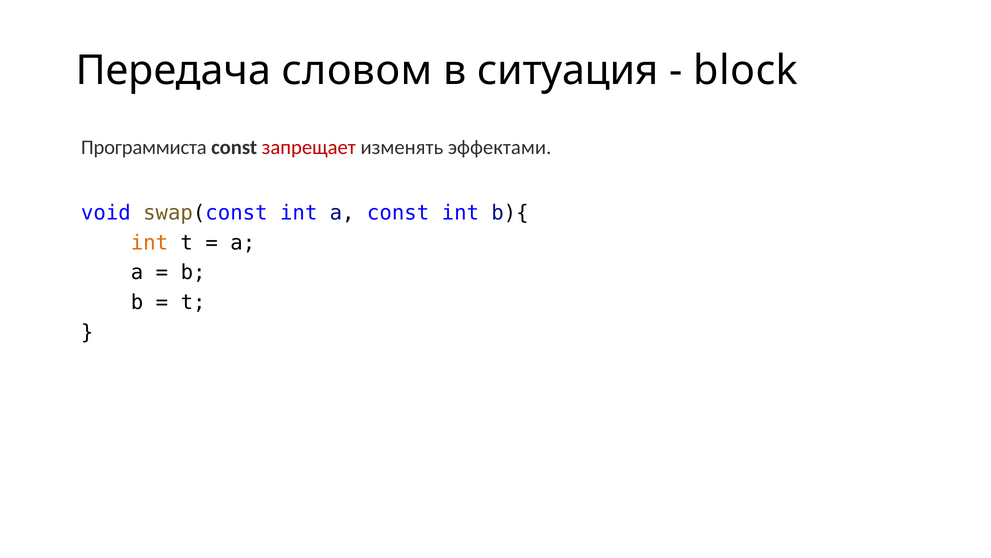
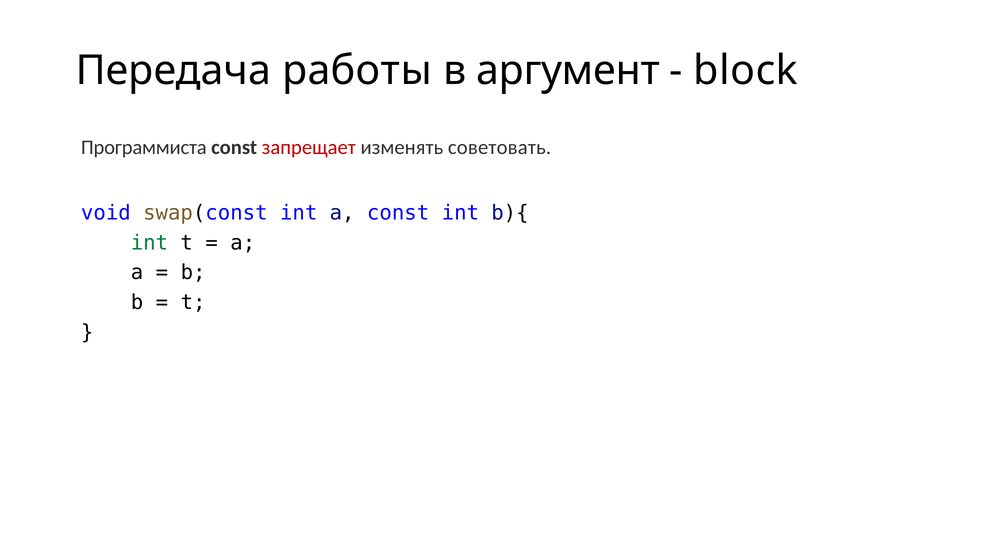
словом: словом -> работы (357, 70)
ситуация: ситуация -> аргумент (568, 70)
эффектами: эффектами -> советовать (500, 147)
int colour: orange -> green (149, 243)
